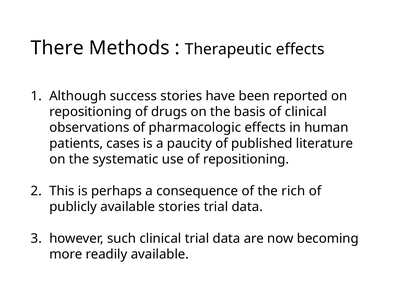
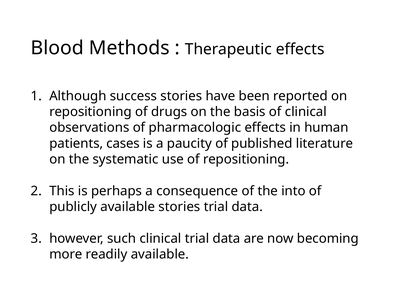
There: There -> Blood (57, 48)
rich: rich -> into (293, 191)
